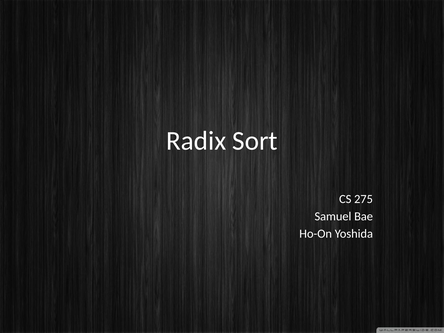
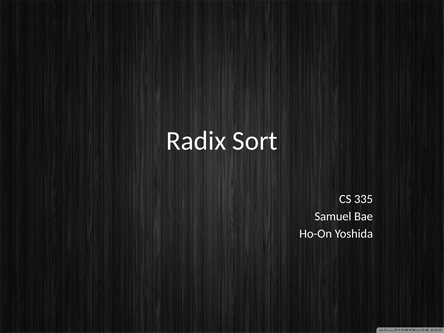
275: 275 -> 335 (364, 199)
